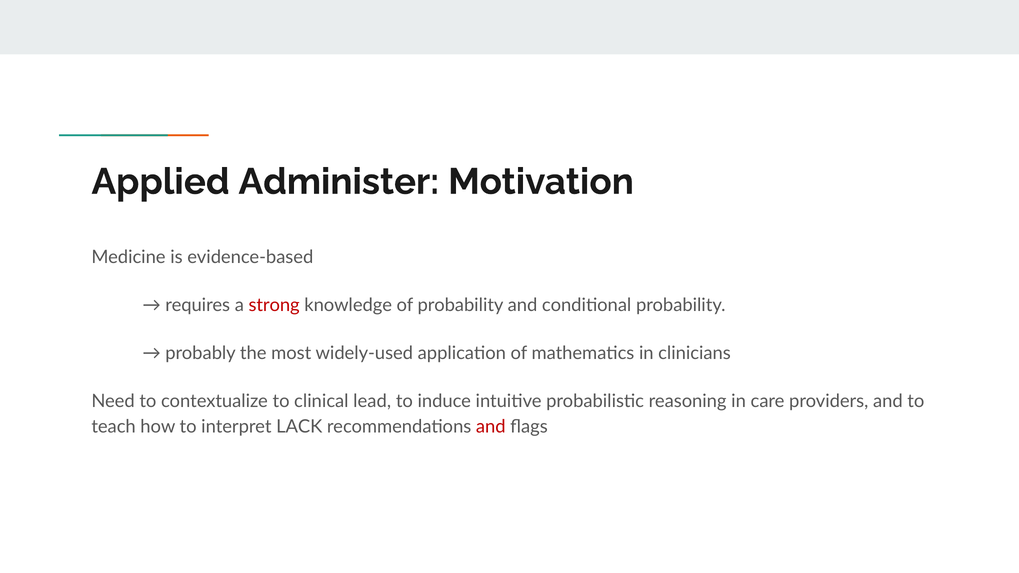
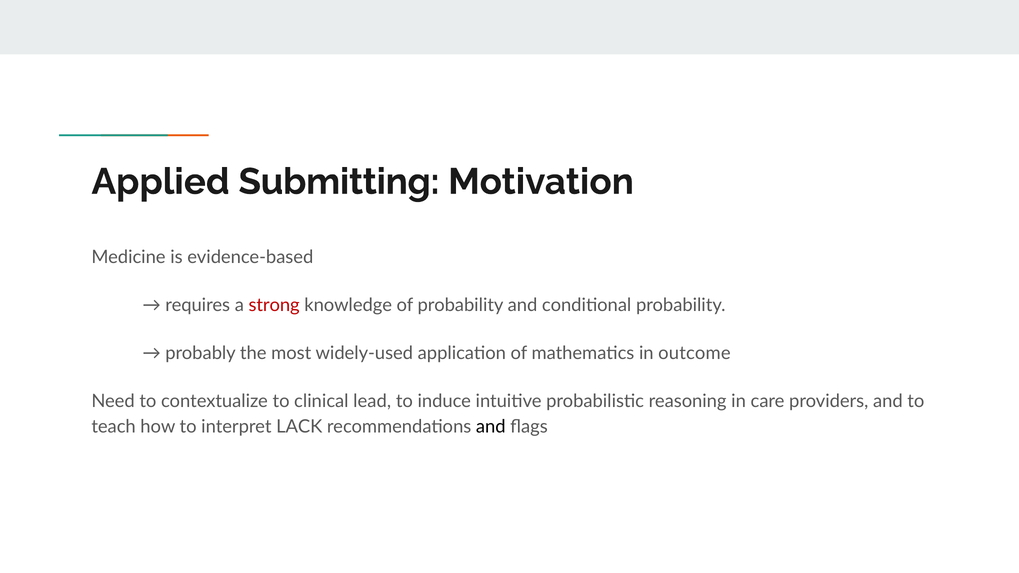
Administer: Administer -> Submitting (339, 182)
clinicians: clinicians -> outcome (694, 354)
and colour: red -> black (491, 427)
